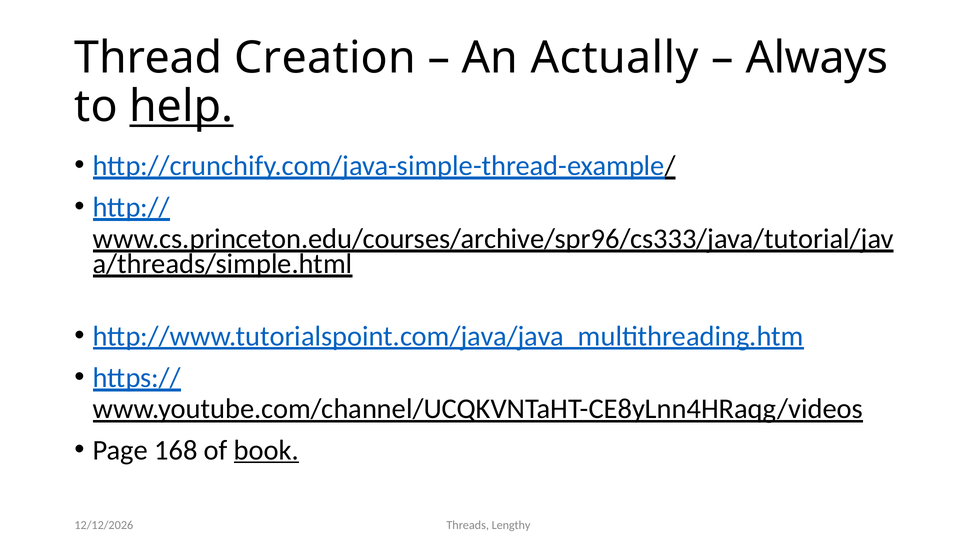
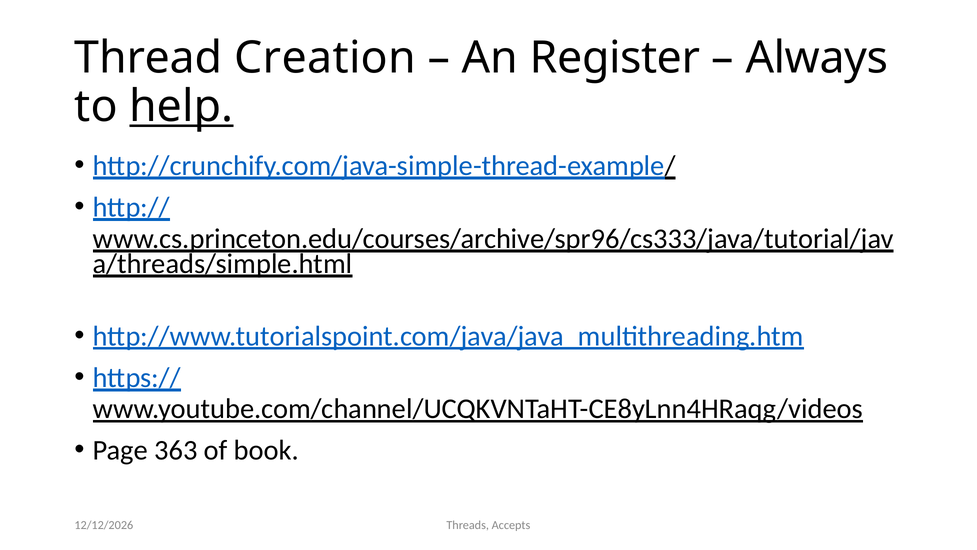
Actually: Actually -> Register (615, 58)
168: 168 -> 363 (176, 450)
book underline: present -> none (267, 450)
Lengthy: Lengthy -> Accepts (511, 525)
